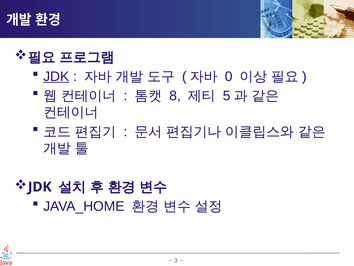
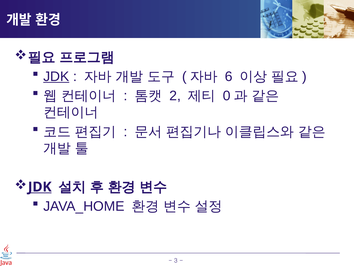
0: 0 -> 6 (229, 76)
8: 8 -> 2 (175, 96)
5: 5 -> 0 (227, 96)
JDK underline: none -> present (40, 187)
